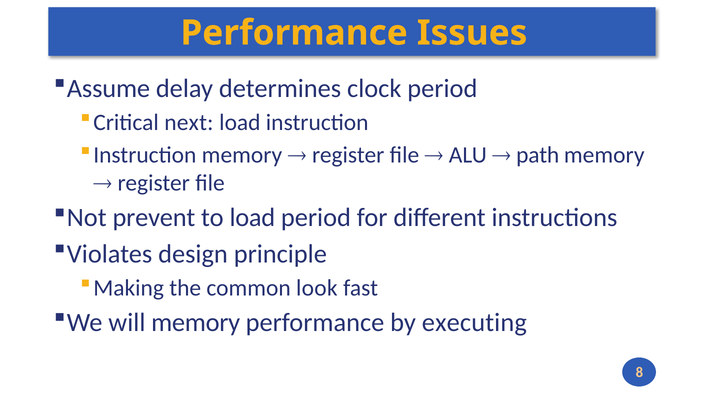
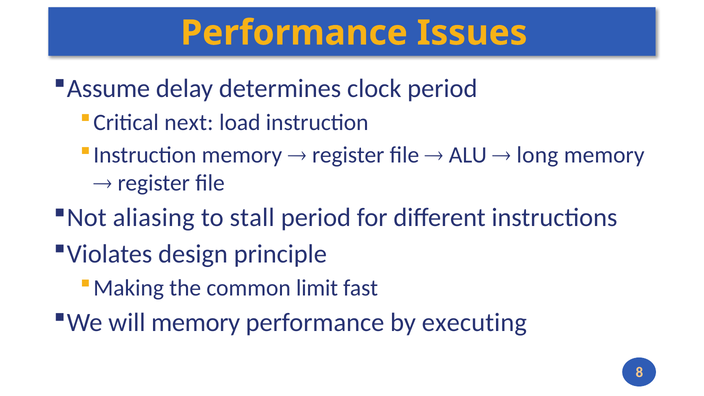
path: path -> long (538, 155)
prevent: prevent -> aliasing (154, 218)
to load: load -> stall (252, 218)
look: look -> limit (317, 288)
